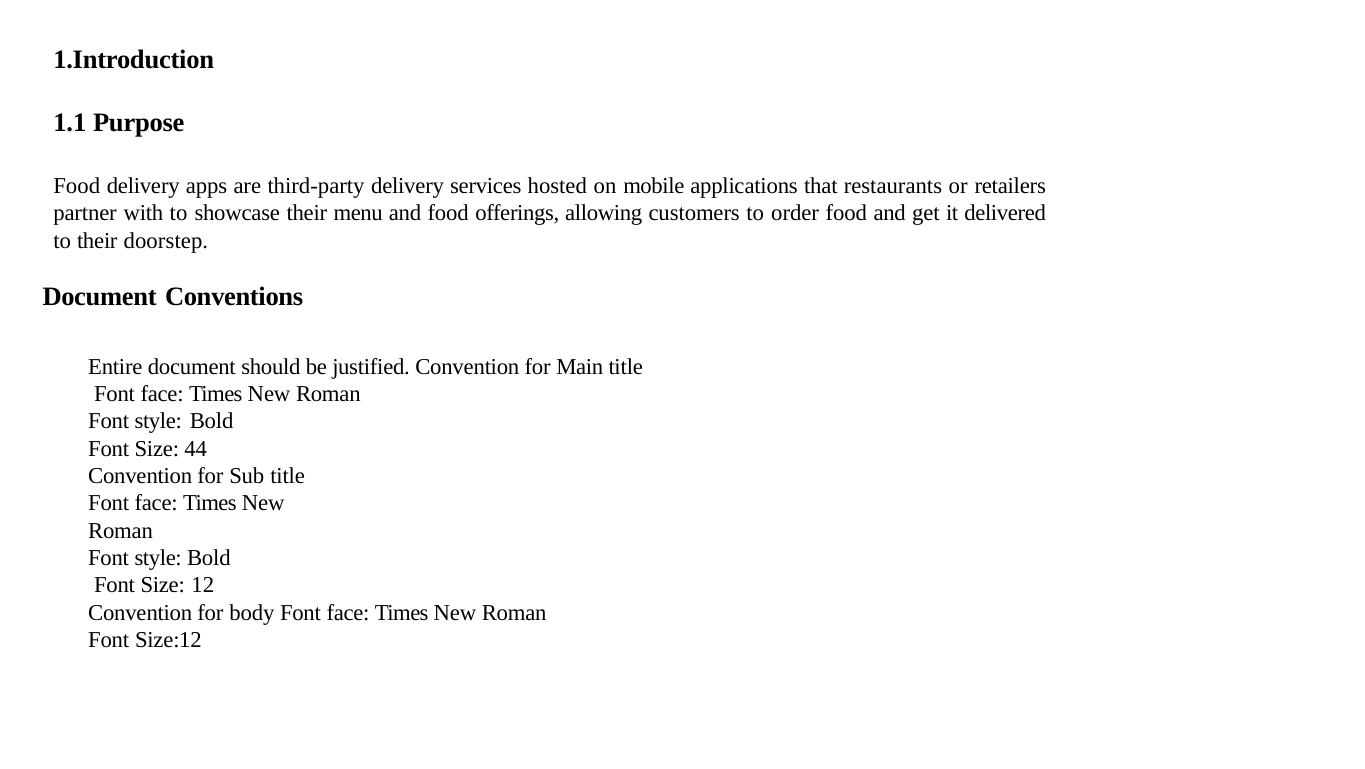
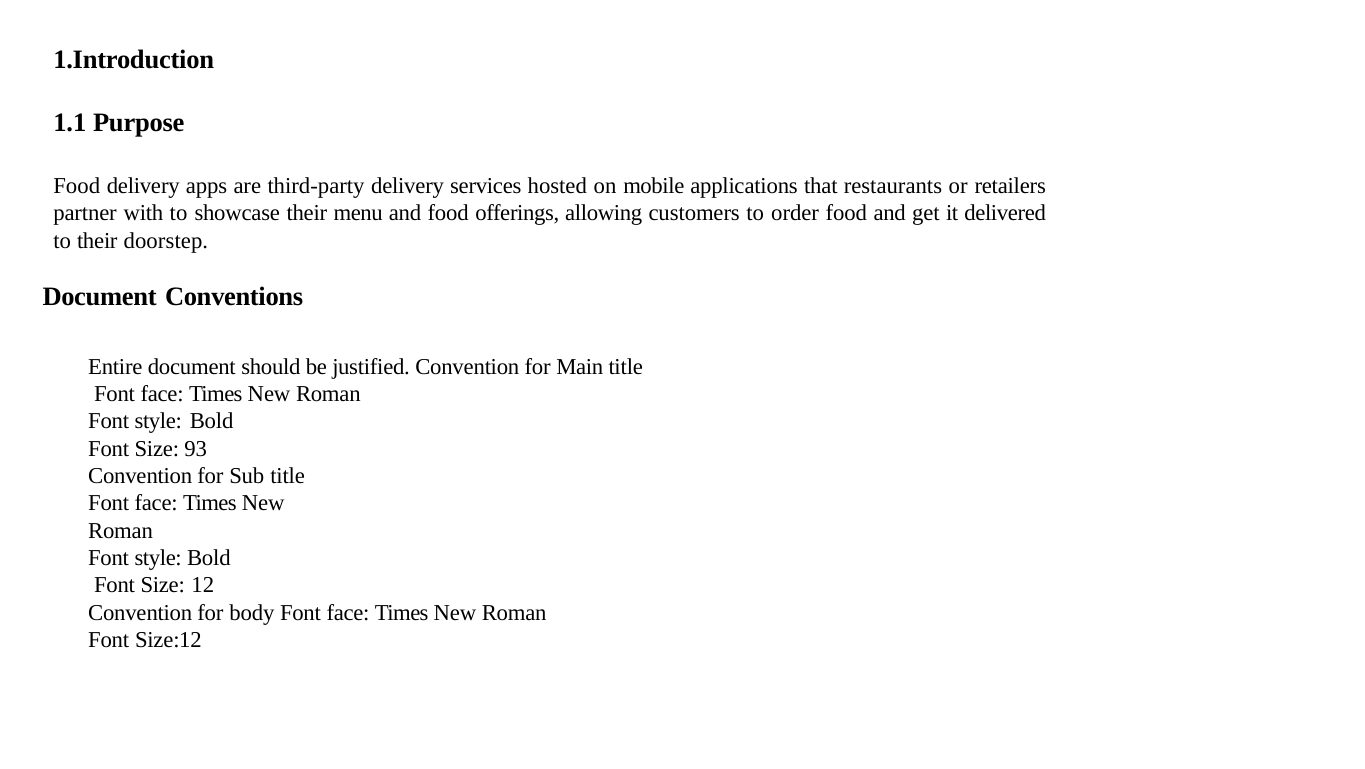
44: 44 -> 93 (196, 449)
